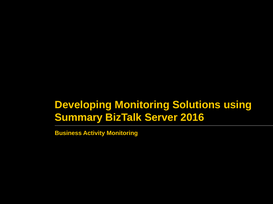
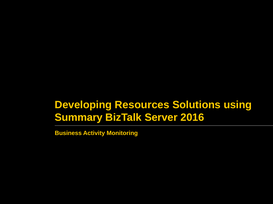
Developing Monitoring: Monitoring -> Resources (142, 105)
